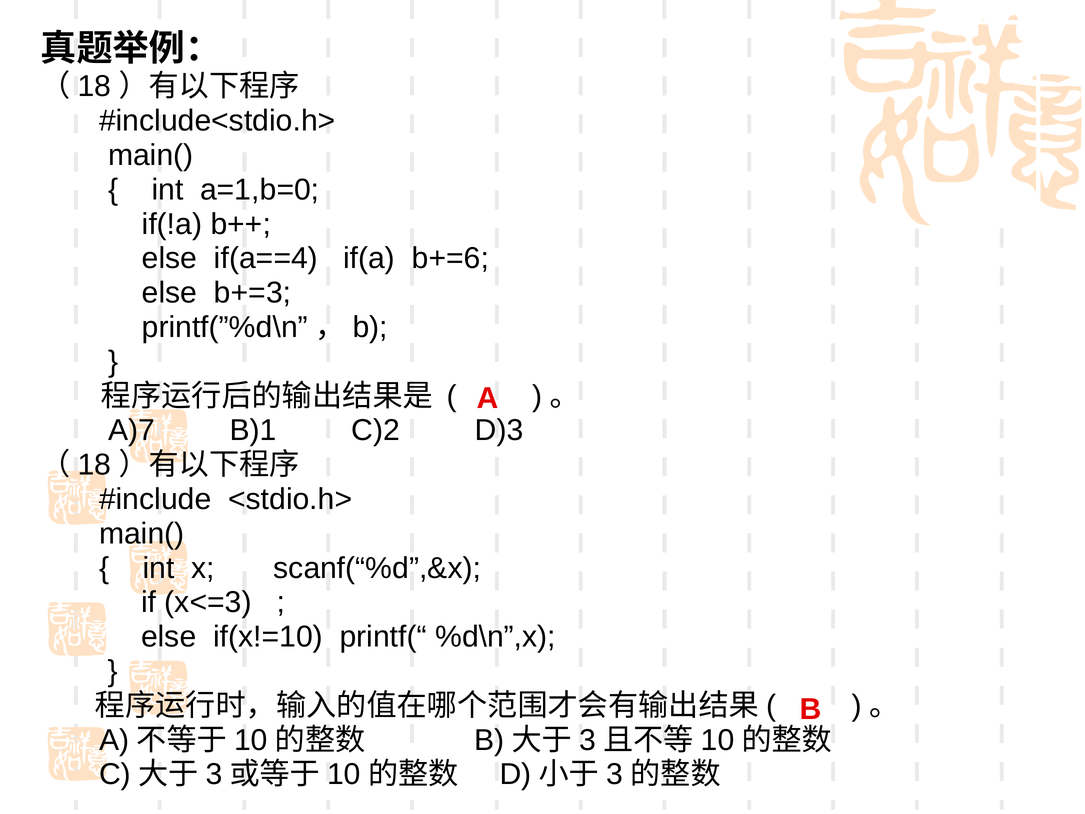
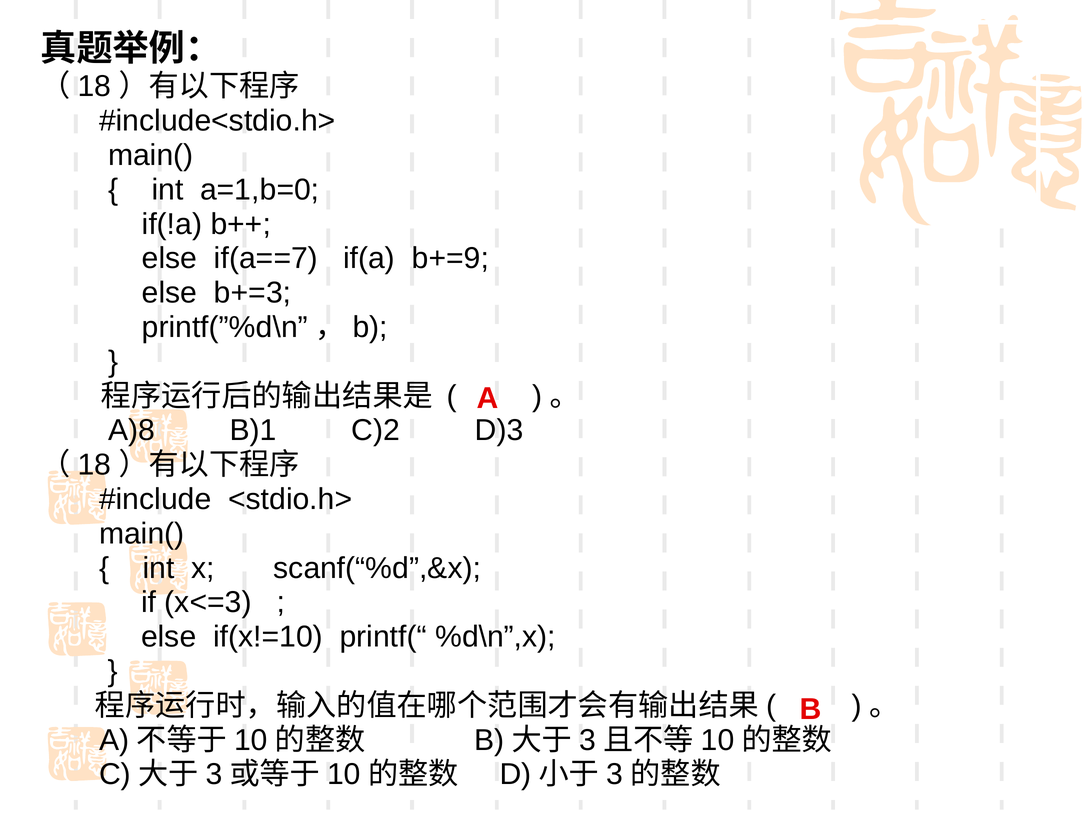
if(a==4: if(a==4 -> if(a==7 (266, 258)
b+=6: b+=6 -> b+=9 (450, 258)
A)7: A)7 -> A)8 (132, 430)
